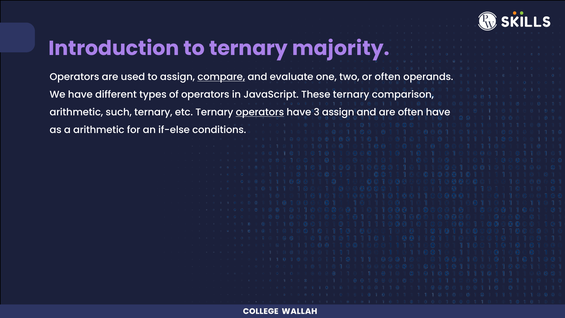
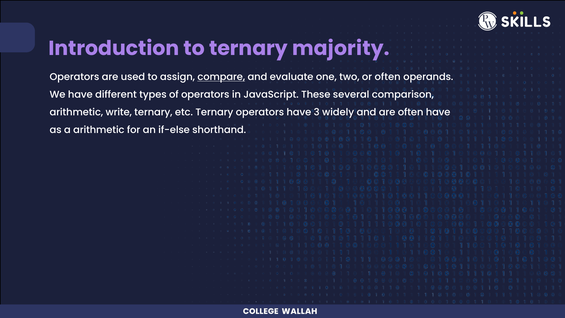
These ternary: ternary -> several (351, 95)
such: such -> write (119, 112)
operators underline: present -> none (260, 112)
3 assign: assign -> widely (338, 112)
conditions: conditions -> shorthand (219, 130)
